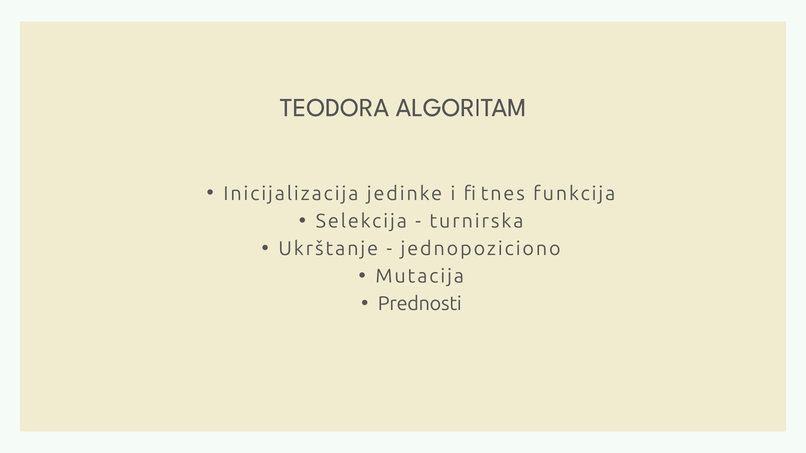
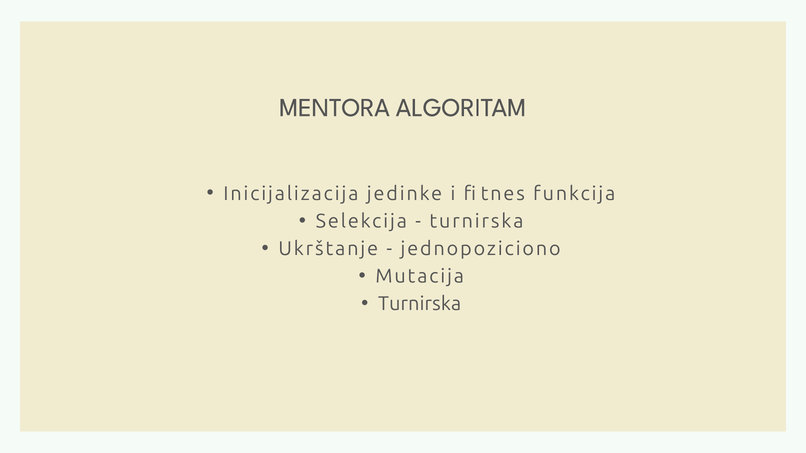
TEODORA: TEODORA -> MENTORA (335, 108)
Prednosti: Prednosti -> Turnirska (420, 304)
